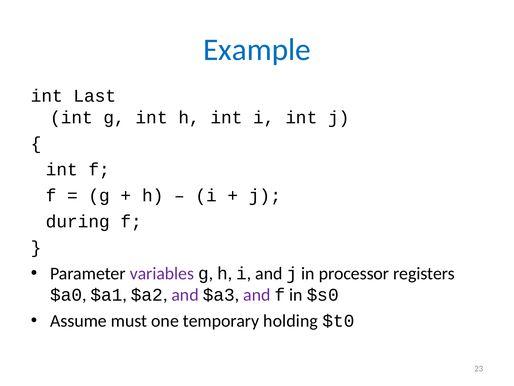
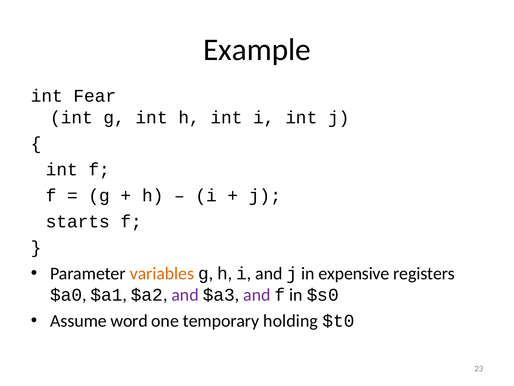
Example colour: blue -> black (257, 50)
Last: Last -> Fear (95, 96)
during: during -> starts (78, 221)
variables colour: purple -> orange (162, 273)
processor: processor -> expensive (354, 273)
must: must -> word (129, 321)
